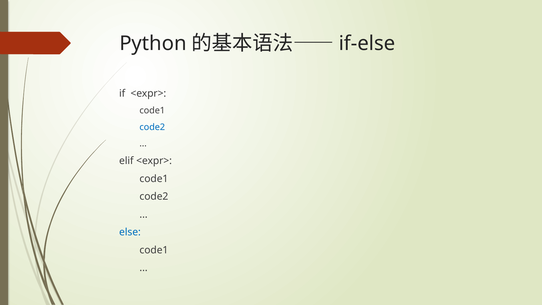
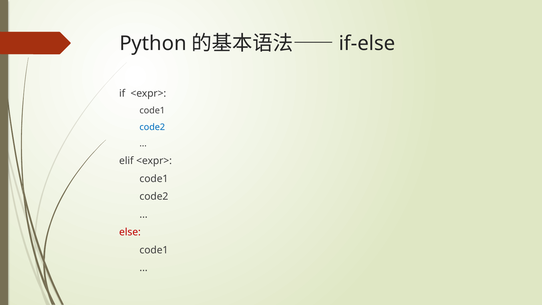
else colour: blue -> red (130, 232)
